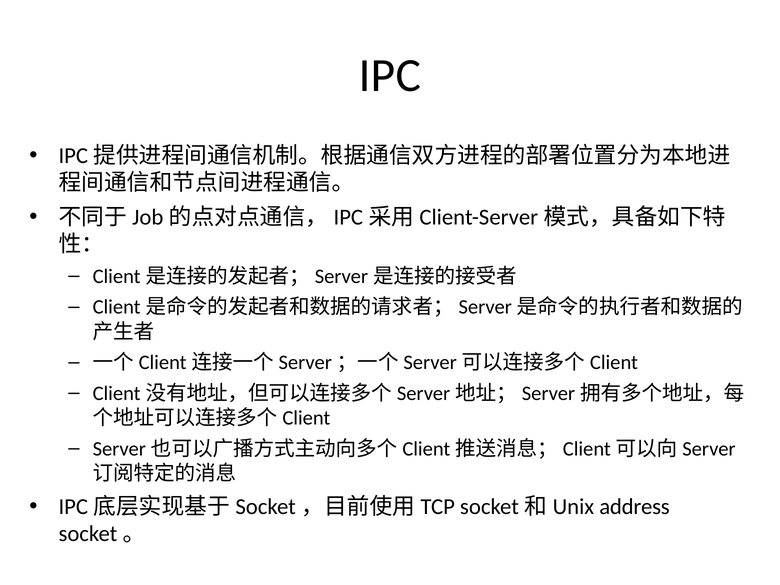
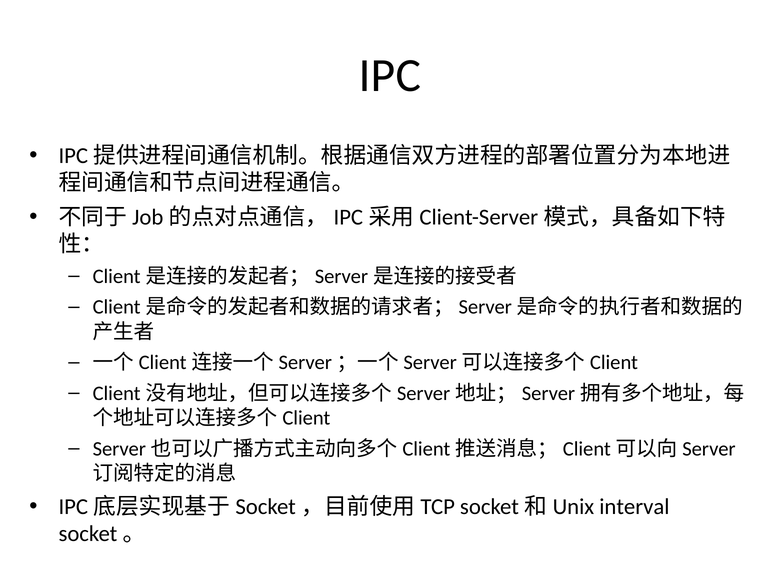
address: address -> interval (634, 507)
